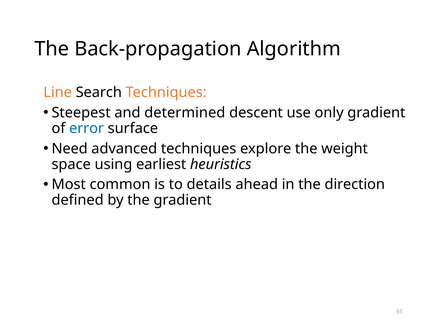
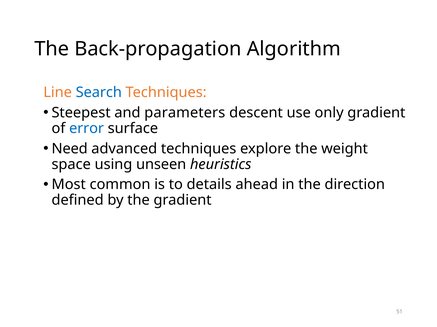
Search colour: black -> blue (99, 93)
determined: determined -> parameters (185, 113)
earliest: earliest -> unseen (161, 165)
